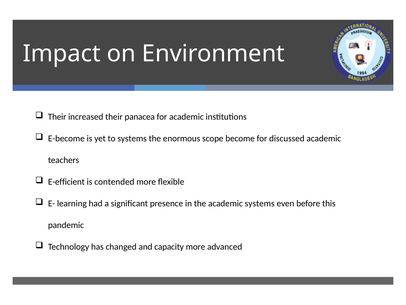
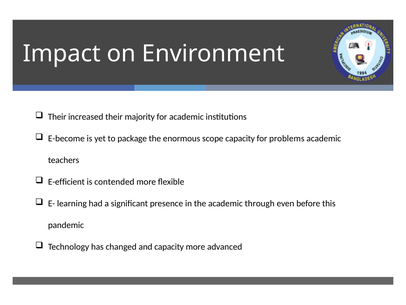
panacea: panacea -> majority (140, 117)
to systems: systems -> package (132, 138)
scope become: become -> capacity (240, 138)
discussed: discussed -> problems (287, 138)
academic systems: systems -> through (260, 203)
